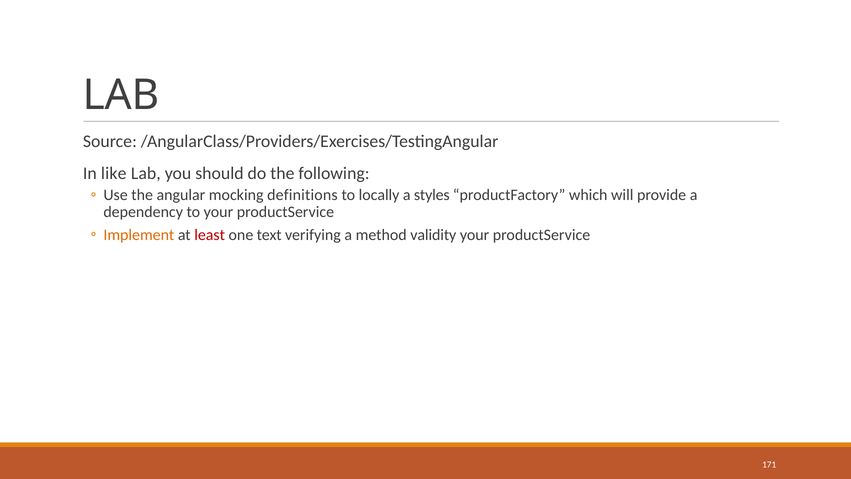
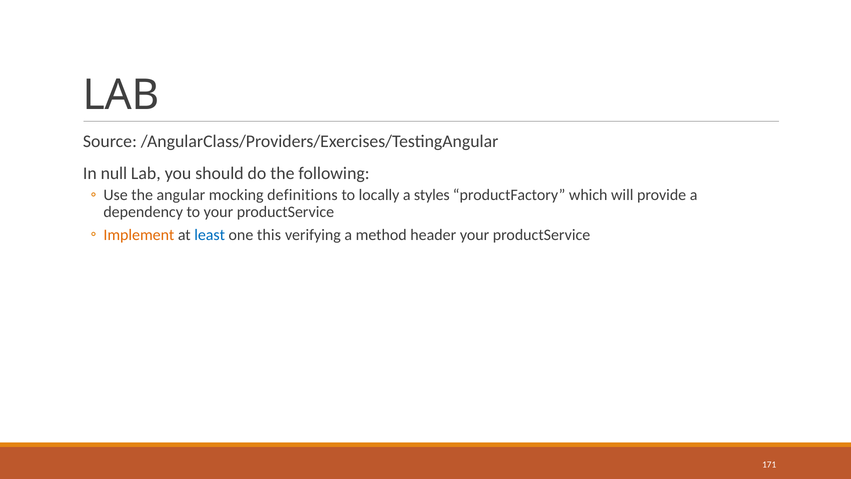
like: like -> null (114, 173)
least colour: red -> blue (210, 235)
text: text -> this (269, 235)
validity: validity -> header (433, 235)
